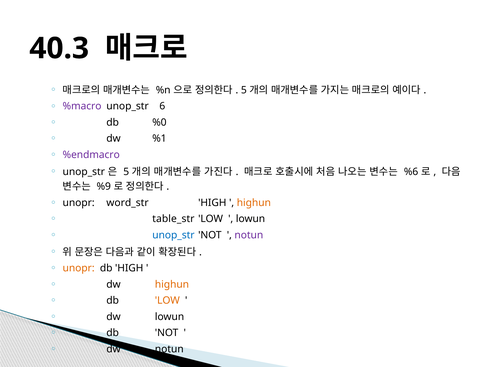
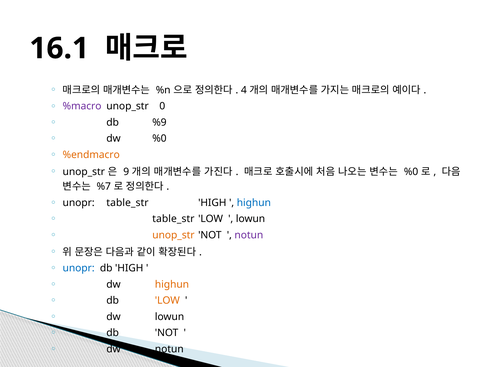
40.3: 40.3 -> 16.1 (59, 48)
5: 5 -> 4 (244, 90)
6: 6 -> 0 (162, 106)
%0: %0 -> %9 (159, 123)
dw %1: %1 -> %0 (159, 139)
%endmacro colour: purple -> orange (91, 155)
5: 5 -> 9 (126, 172)
%6: %6 -> %0 (411, 172)
%9: %9 -> %7 (104, 187)
unopr word_str: word_str -> table_str (128, 203)
highun colour: orange -> blue (254, 203)
unop_str colour: blue -> orange (173, 235)
unopr colour: orange -> blue (79, 269)
